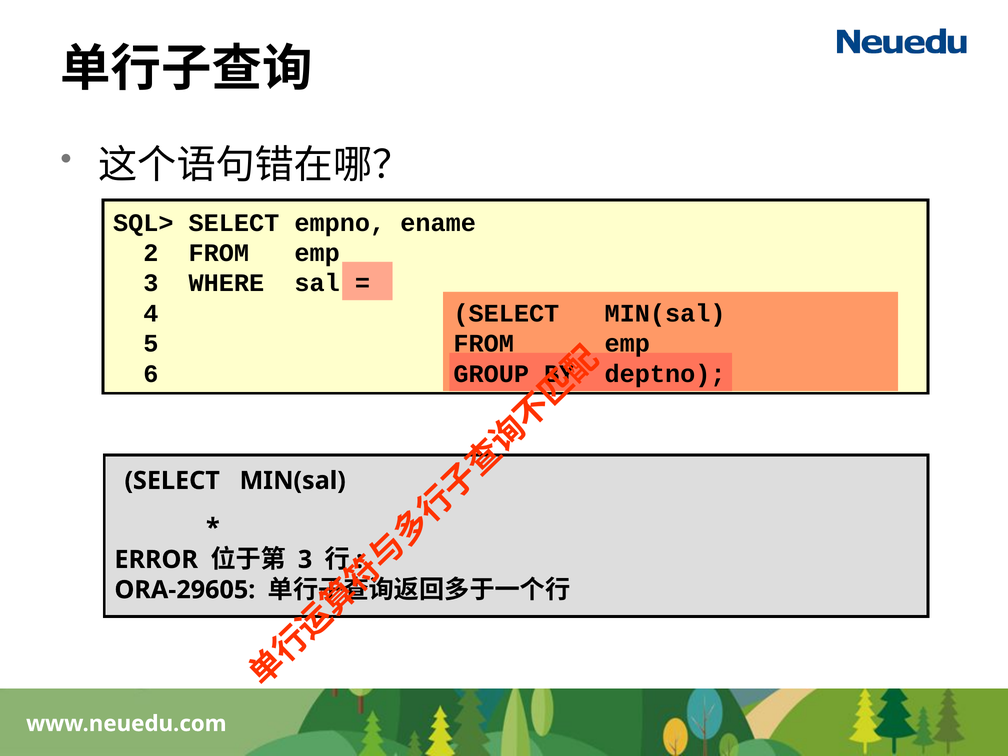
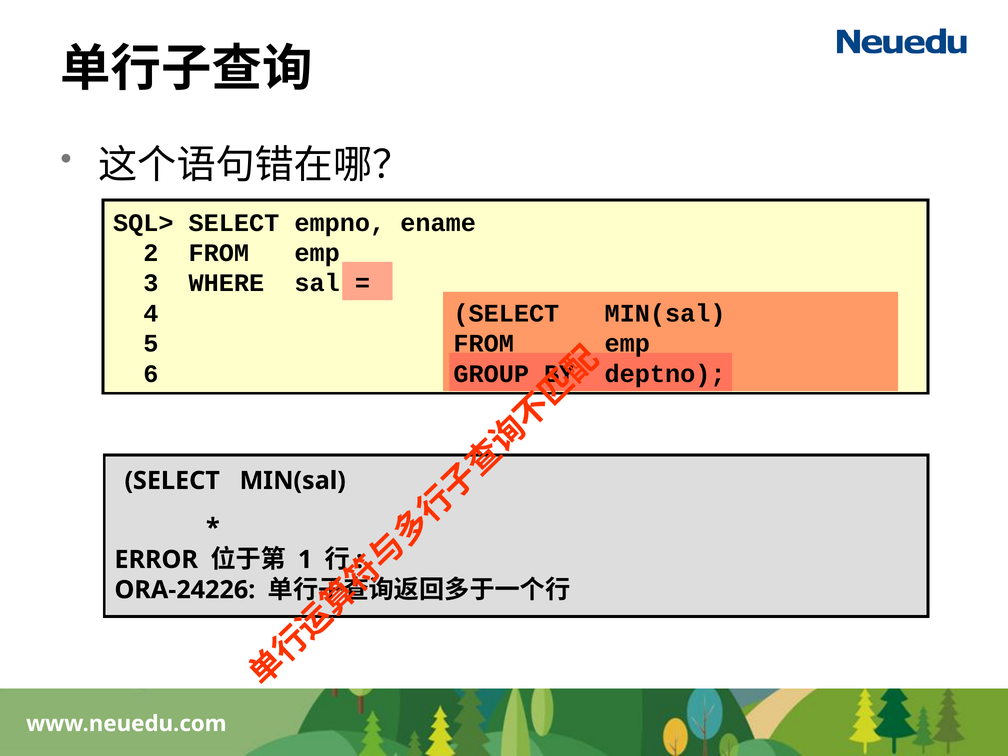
3: 3 -> 1 (305, 560)
ORA-29605: ORA-29605 -> ORA-24226 (185, 590)
